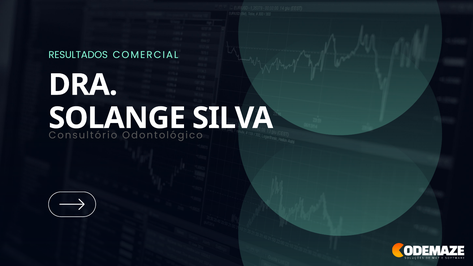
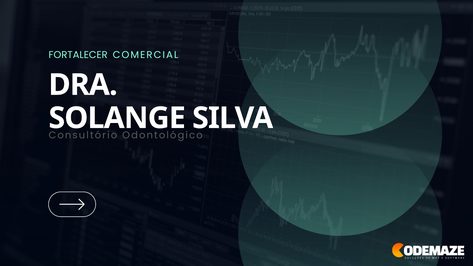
RESULTADOS: RESULTADOS -> FORTALECER (78, 55)
